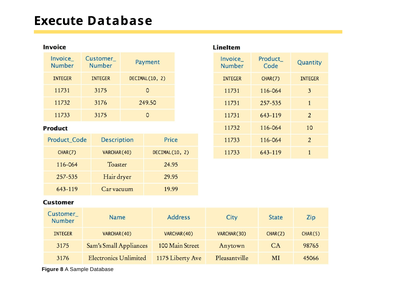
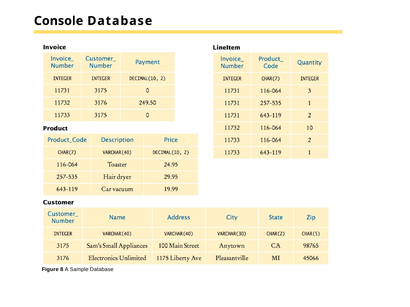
Execute: Execute -> Console (59, 21)
